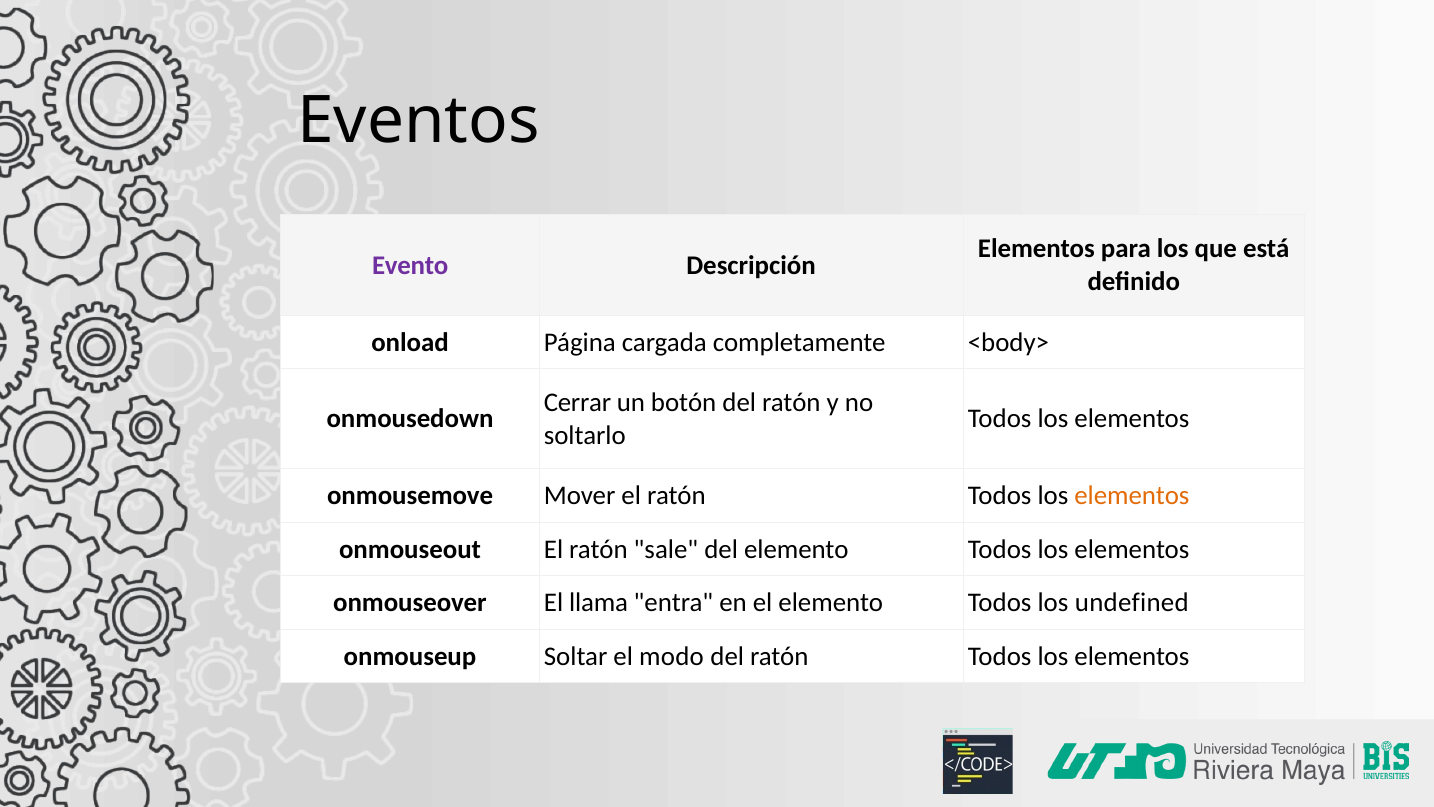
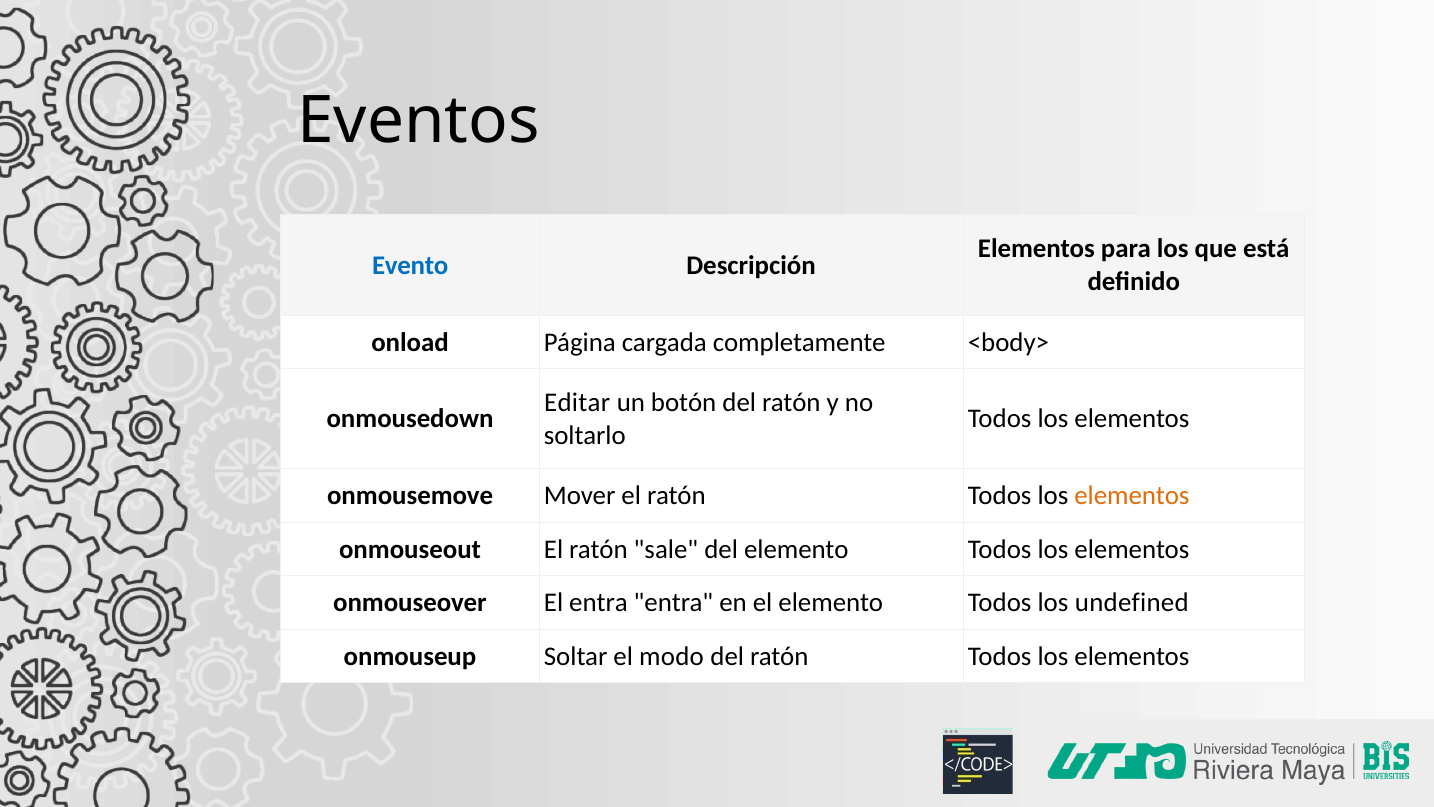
Evento colour: purple -> blue (410, 265)
Cerrar: Cerrar -> Editar (577, 402)
El llama: llama -> entra (598, 603)
